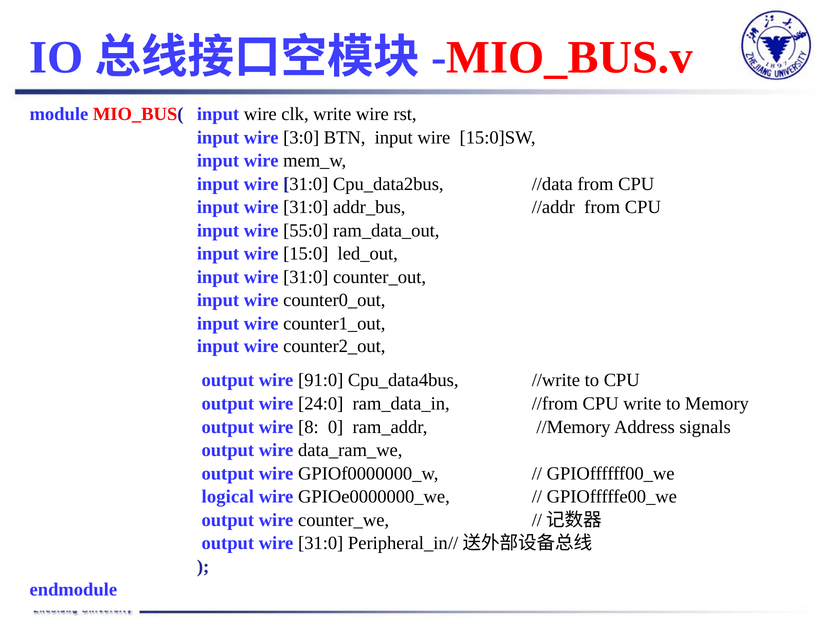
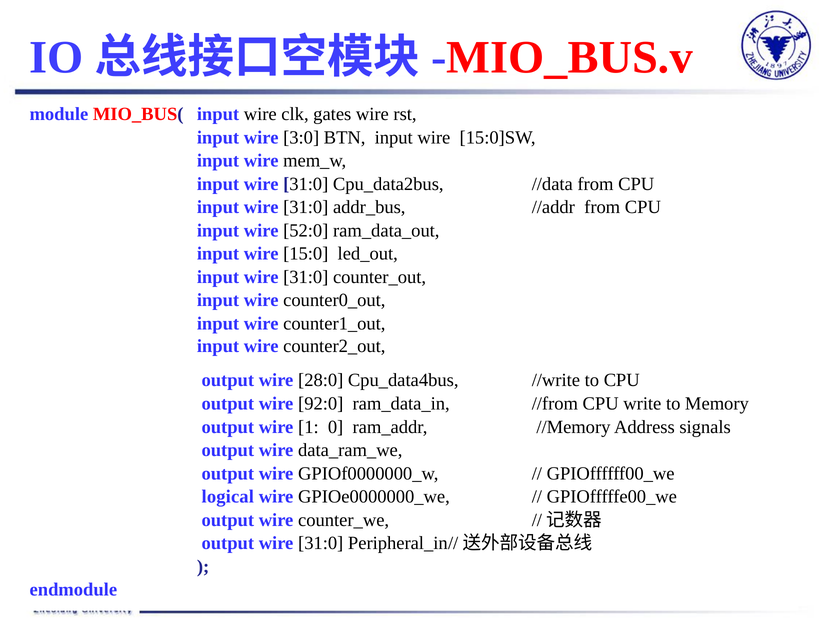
clk write: write -> gates (332, 114)
55:0: 55:0 -> 52:0 (306, 230)
91:0: 91:0 -> 28:0 (321, 380)
24:0: 24:0 -> 92:0 (321, 403)
8: 8 -> 1 (308, 427)
